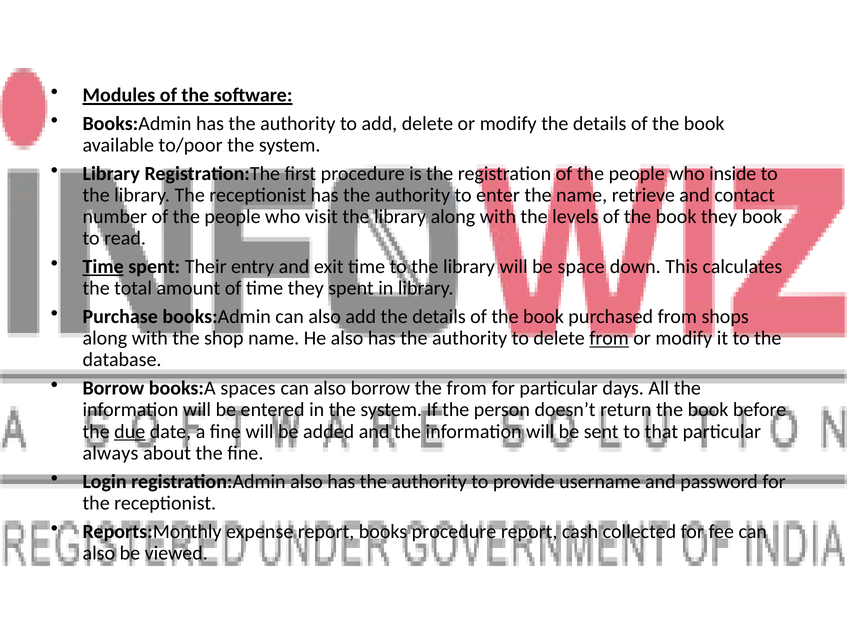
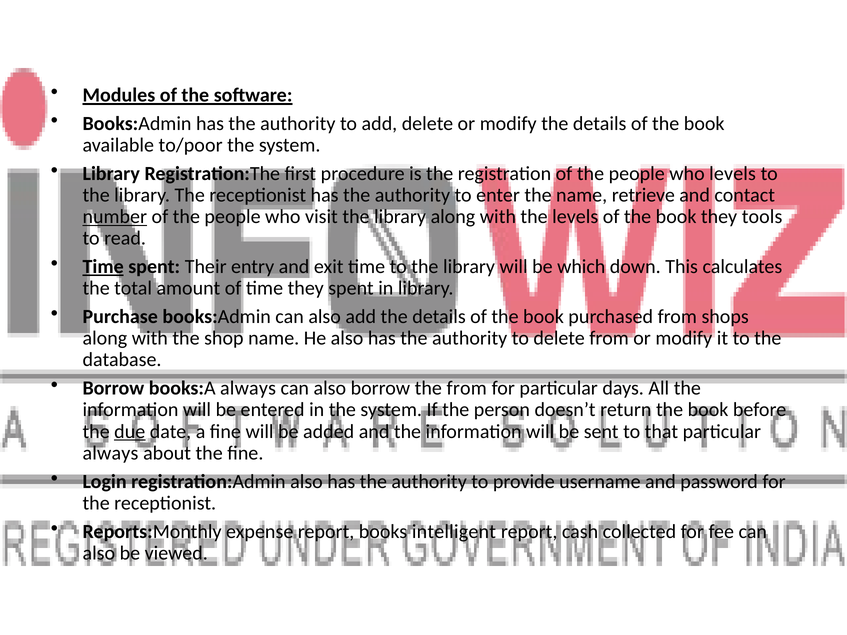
who inside: inside -> levels (733, 174)
number underline: none -> present (115, 217)
they book: book -> tools (762, 217)
space: space -> which (581, 267)
from underline: present -> none (609, 338)
books:A spaces: spaces -> always (248, 388)
books procedure: procedure -> intelligent (454, 532)
